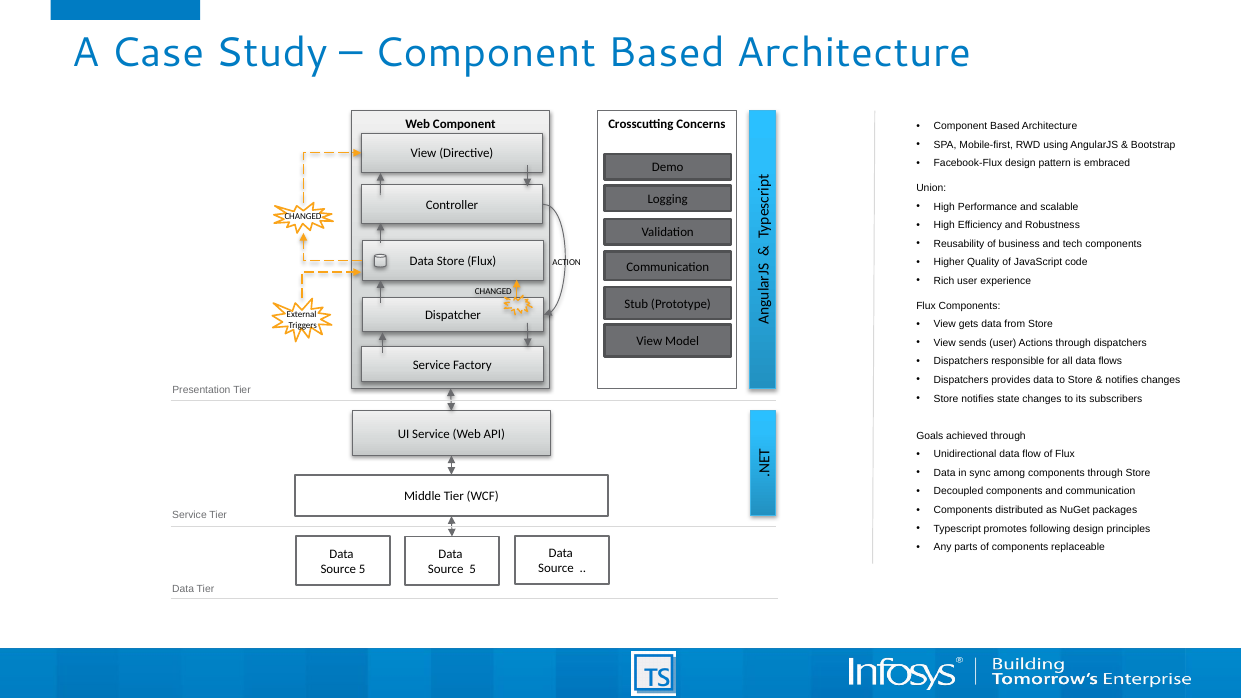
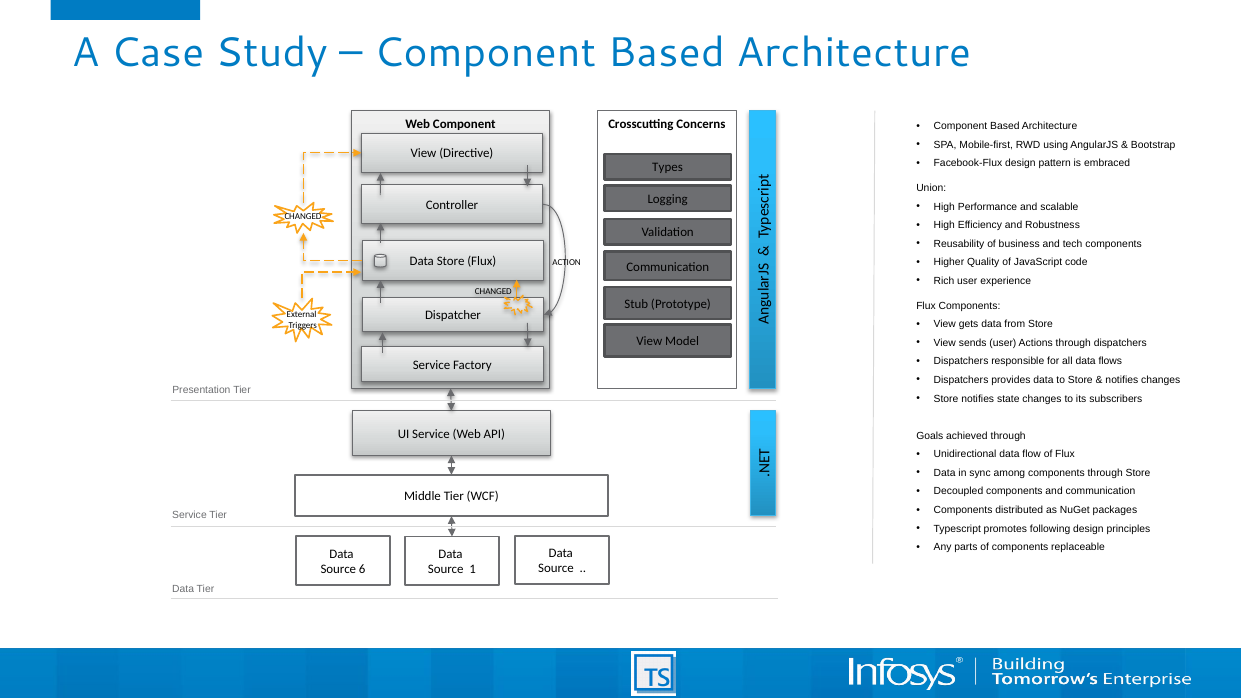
Demo: Demo -> Types (668, 168)
5: 5 -> 6 (362, 570)
5: 5 -> 1 (473, 570)
